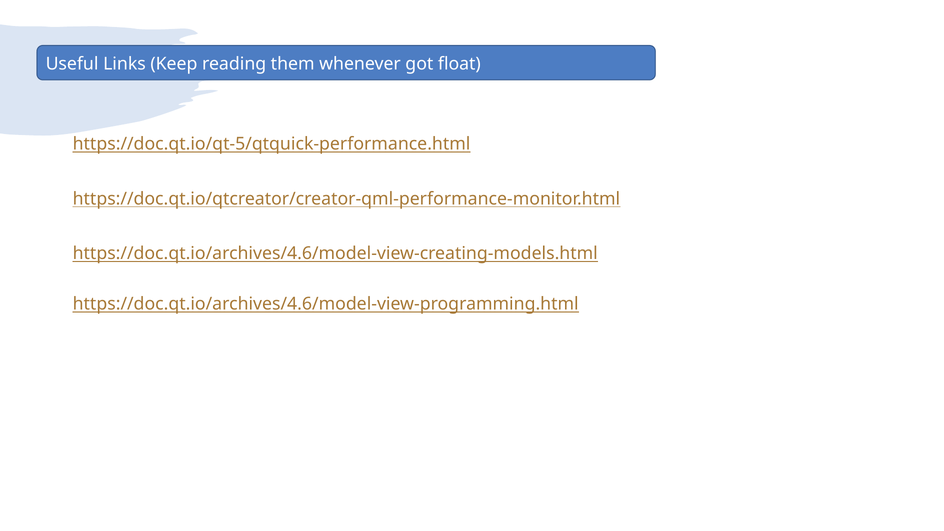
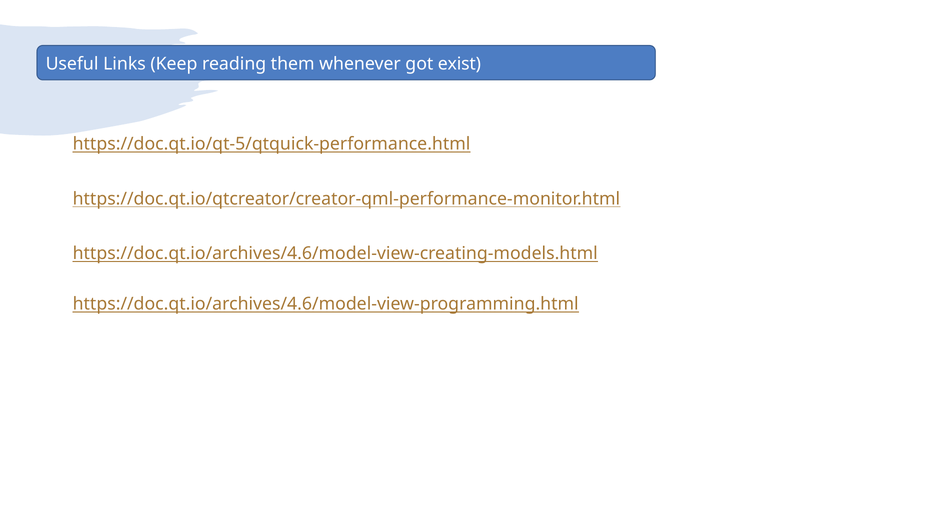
float: float -> exist (459, 64)
